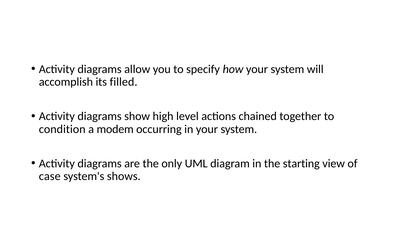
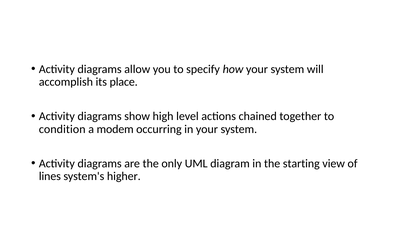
filled: filled -> place (124, 82)
case: case -> lines (50, 176)
shows: shows -> higher (124, 176)
